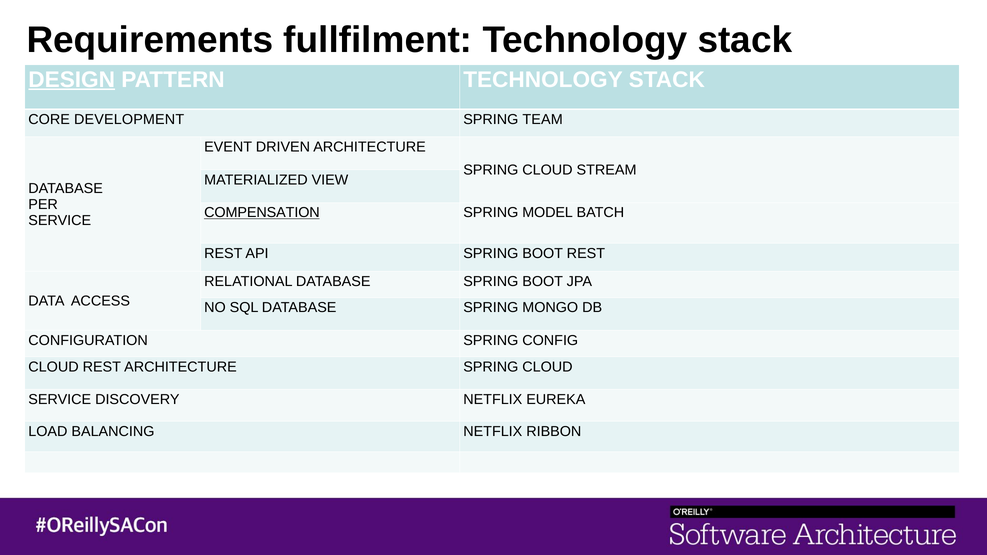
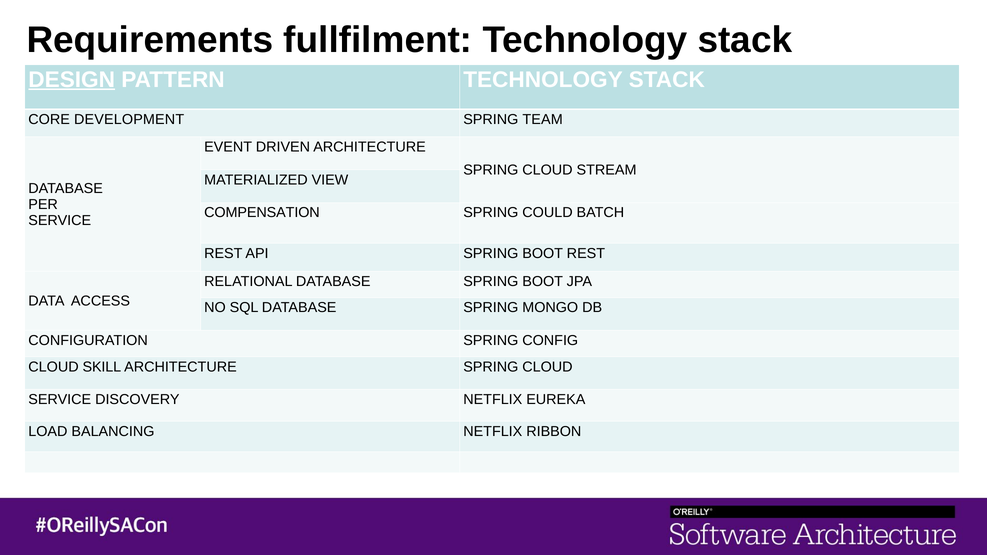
COMPENSATION underline: present -> none (262, 213)
MODEL: MODEL -> COULD (547, 213)
CLOUD REST: REST -> SKILL (102, 367)
